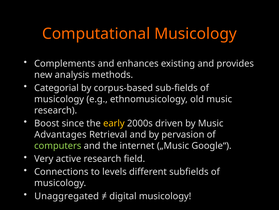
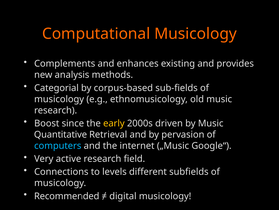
Advantages: Advantages -> Quantitative (61, 134)
computers colour: light green -> light blue (58, 145)
Unaggregated: Unaggregated -> Recommended (67, 195)
